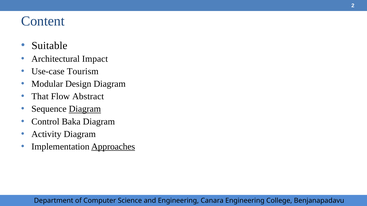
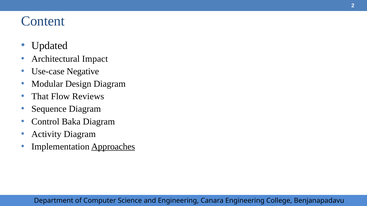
Suitable: Suitable -> Updated (50, 46)
Tourism: Tourism -> Negative (83, 72)
Abstract: Abstract -> Reviews (88, 97)
Diagram underline: present -> none (85, 109)
